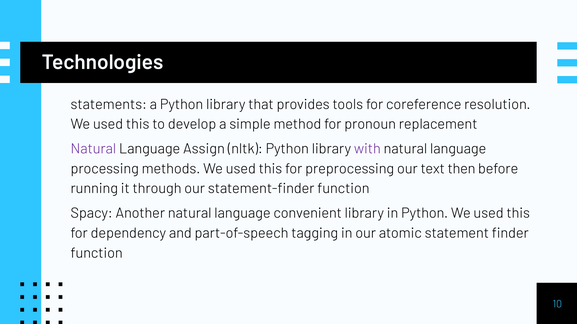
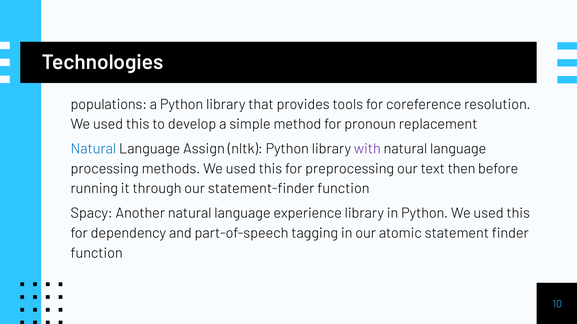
statements: statements -> populations (109, 104)
Natural colour: purple -> blue (93, 149)
convenient: convenient -> experience (308, 214)
